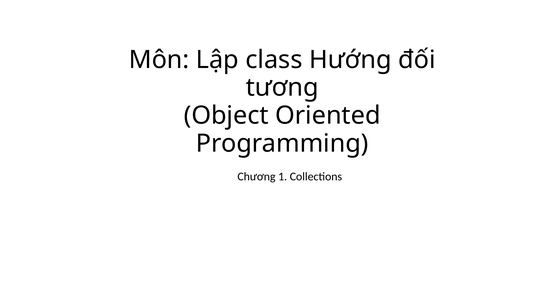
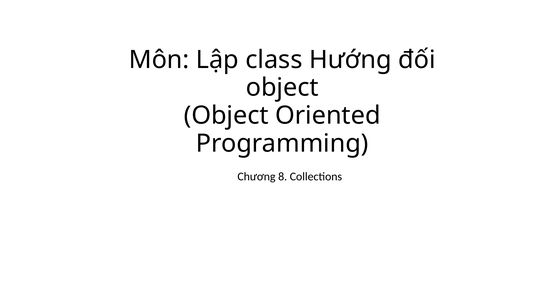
tương: tương -> object (282, 88)
1: 1 -> 8 (283, 177)
